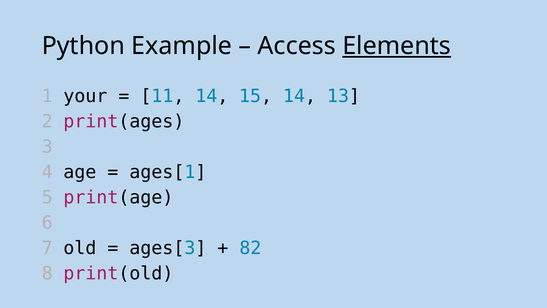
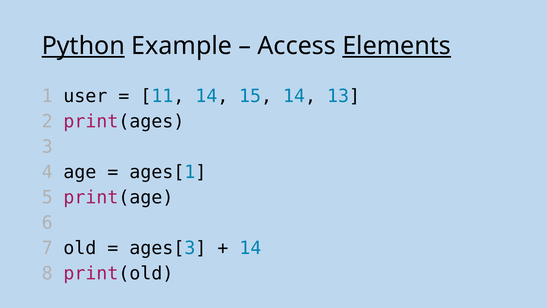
Python underline: none -> present (83, 46)
your: your -> user (86, 96)
82: 82 -> 14 (250, 248)
